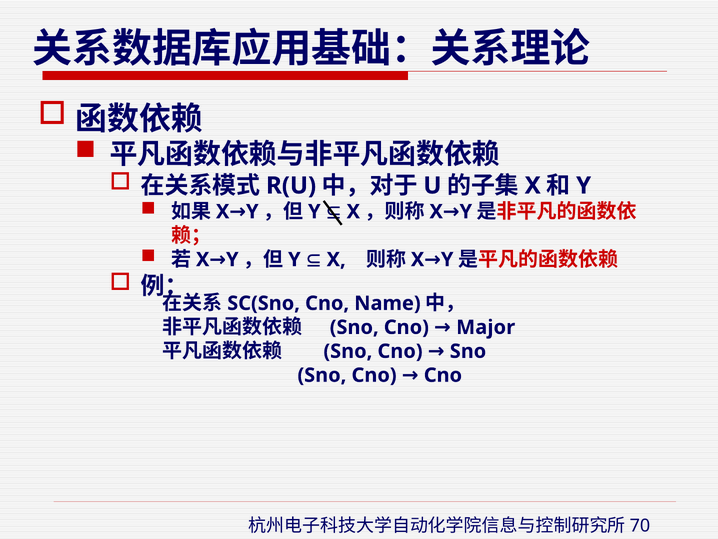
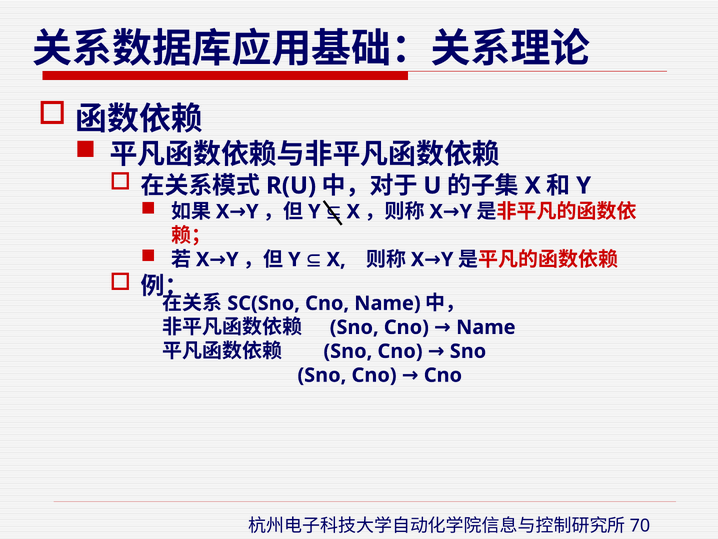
Sno Cno Major: Major -> Name (486, 327)
